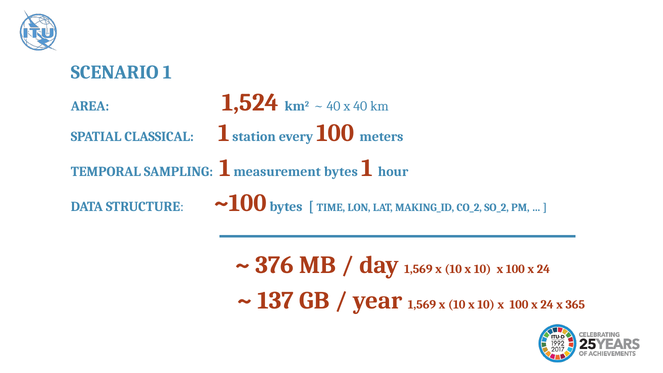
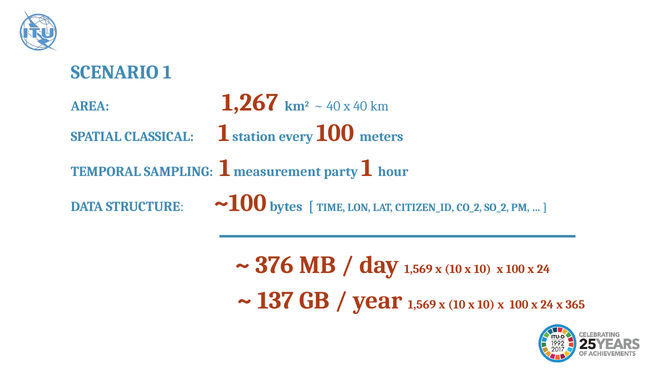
1,524: 1,524 -> 1,267 (250, 103)
measurement bytes: bytes -> party (341, 171)
MAKING_ID: MAKING_ID -> CITIZEN_ID (425, 208)
